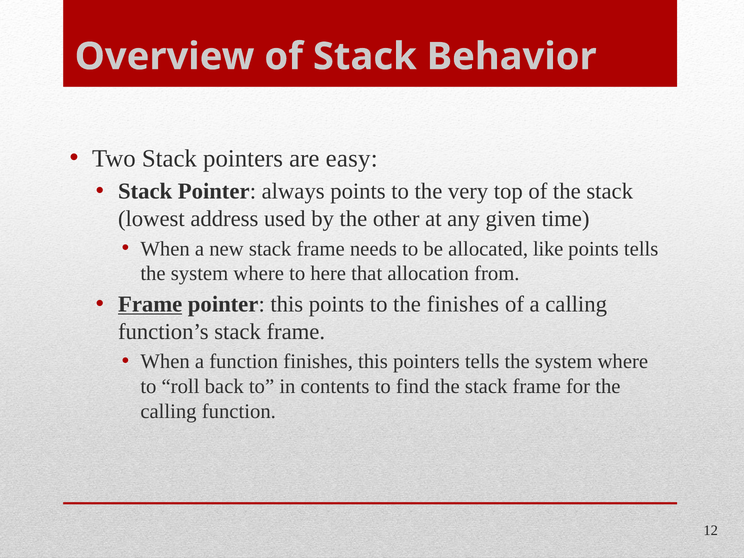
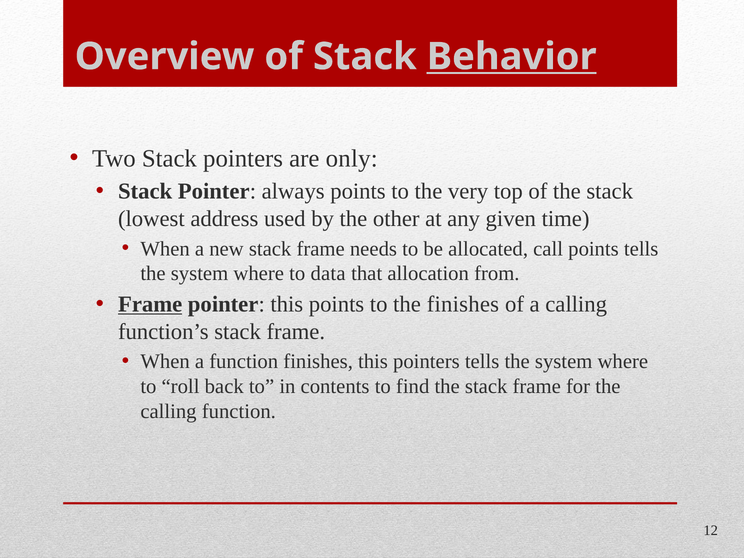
Behavior underline: none -> present (512, 57)
easy: easy -> only (352, 159)
like: like -> call (548, 249)
here: here -> data (328, 274)
